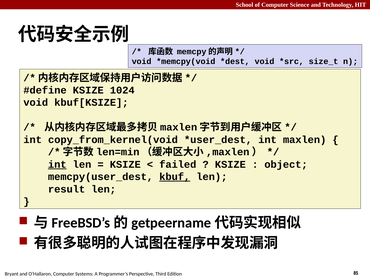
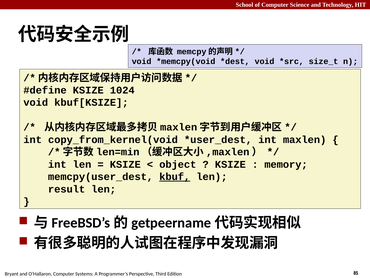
int underline: present -> none (57, 164)
failed: failed -> object (178, 164)
object: object -> memory (286, 164)
